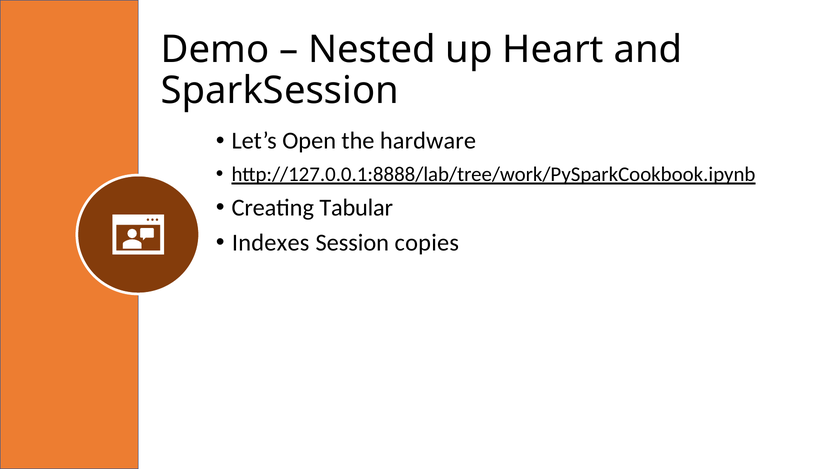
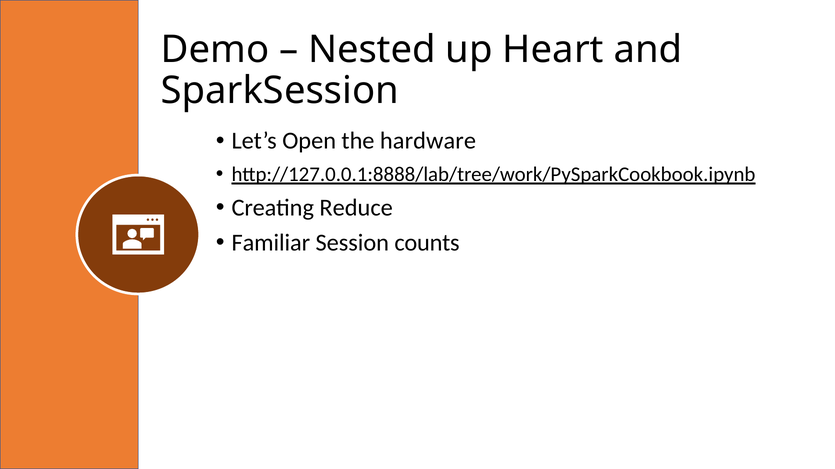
Tabular: Tabular -> Reduce (356, 208)
Indexes: Indexes -> Familiar (271, 243)
copies: copies -> counts (427, 243)
